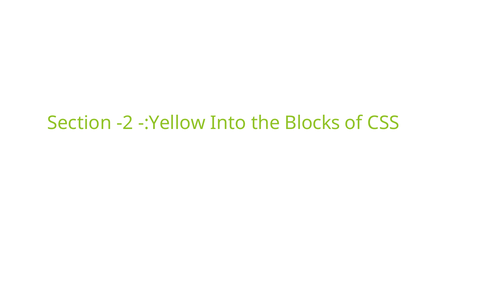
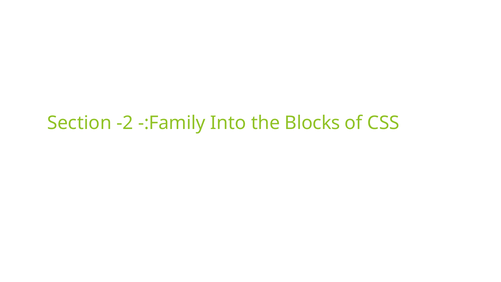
-:Yellow: -:Yellow -> -:Family (172, 123)
